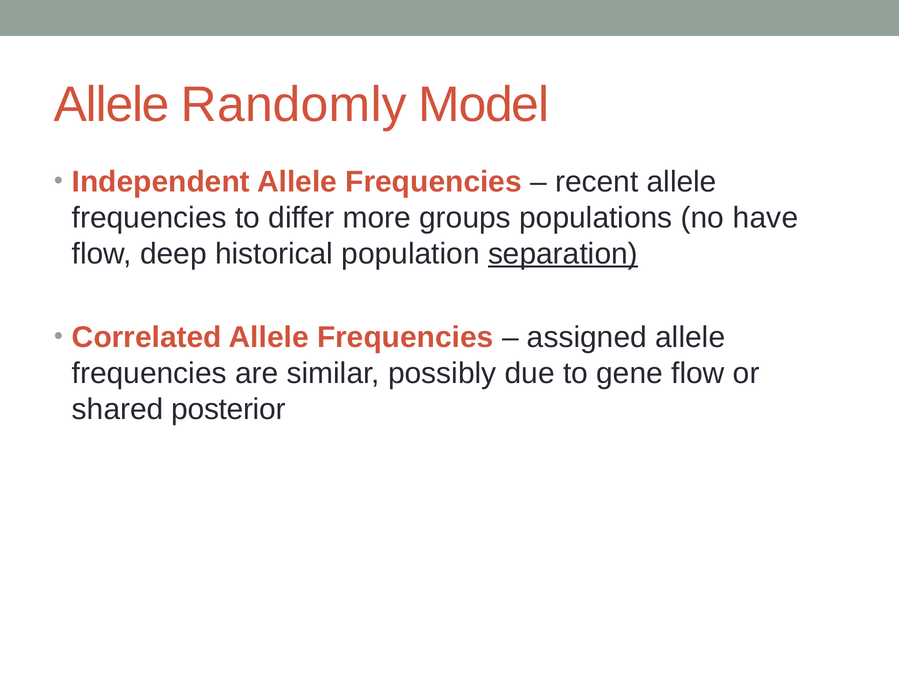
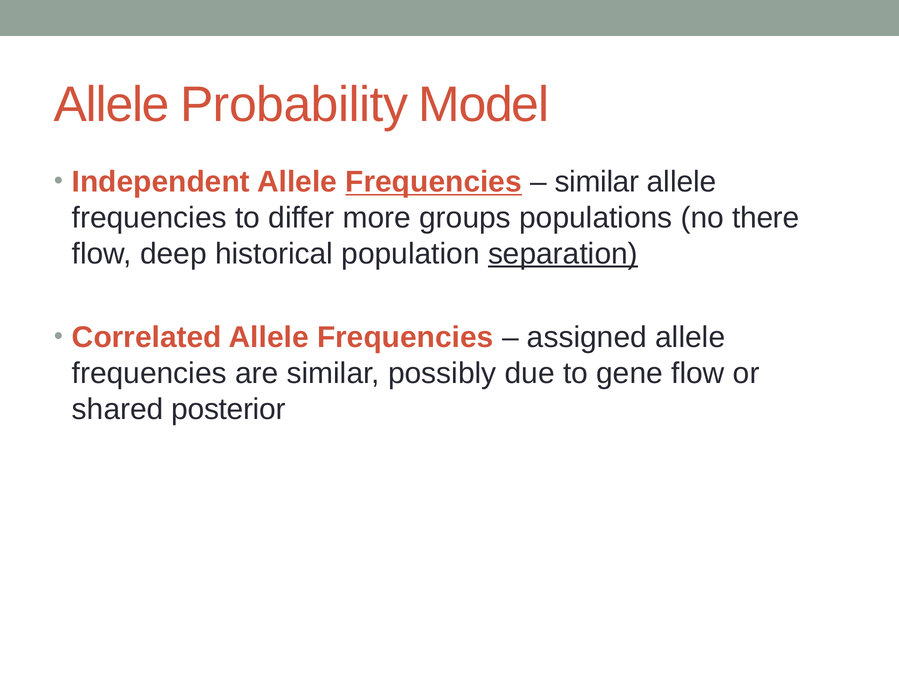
Randomly: Randomly -> Probability (294, 105)
Frequencies underline: none -> present (434, 182)
recent: recent -> similar (597, 182)
have: have -> there (766, 218)
